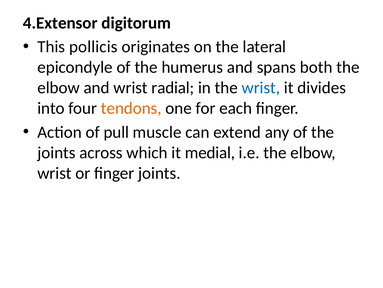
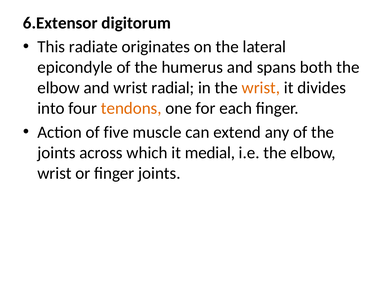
4.Extensor: 4.Extensor -> 6.Extensor (60, 23)
pollicis: pollicis -> radiate (93, 47)
wrist colour: blue -> orange (261, 88)
pull: pull -> five (116, 132)
